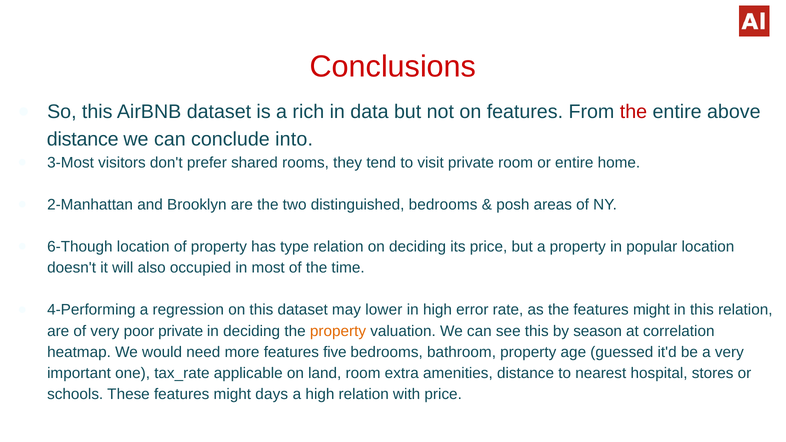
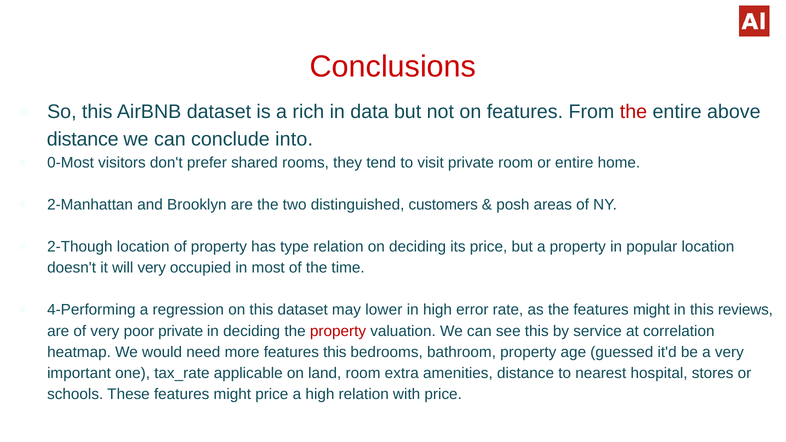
3-Most: 3-Most -> 0-Most (71, 163)
distinguished bedrooms: bedrooms -> customers (443, 205)
6-Though: 6-Though -> 2-Though (80, 247)
will also: also -> very (152, 268)
this relation: relation -> reviews (745, 310)
property colour: orange -> red (338, 331)
season: season -> service (598, 331)
features five: five -> this (335, 352)
might days: days -> price (272, 394)
